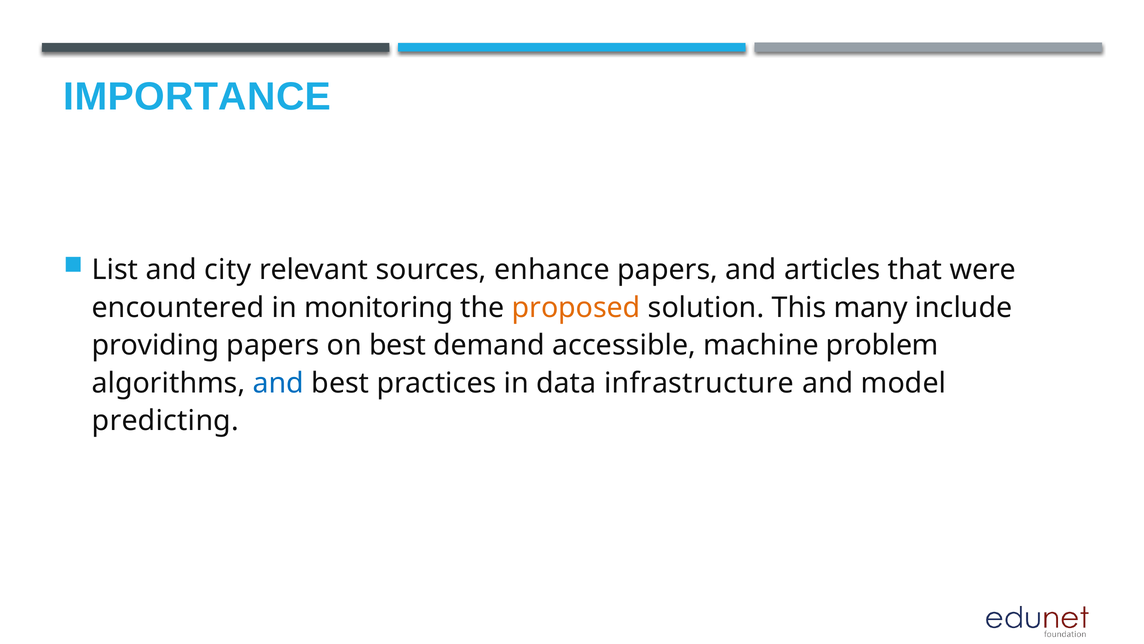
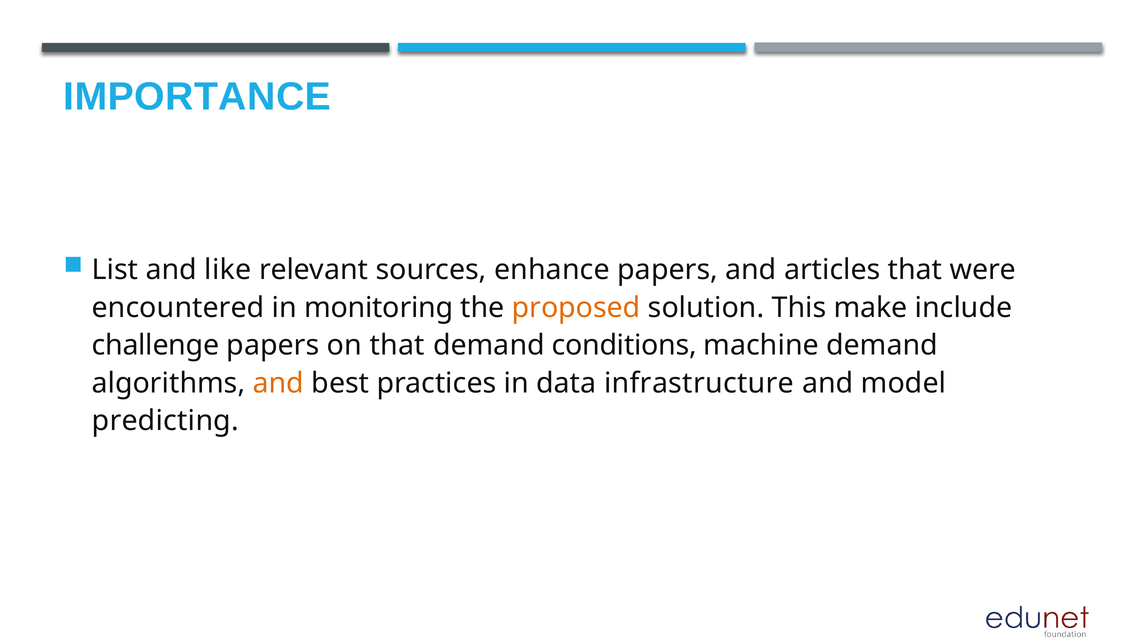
city: city -> like (228, 270)
many: many -> make (871, 307)
providing: providing -> challenge (156, 345)
on best: best -> that (397, 345)
accessible: accessible -> conditions (624, 345)
machine problem: problem -> demand (882, 345)
and colour: blue -> orange (278, 383)
